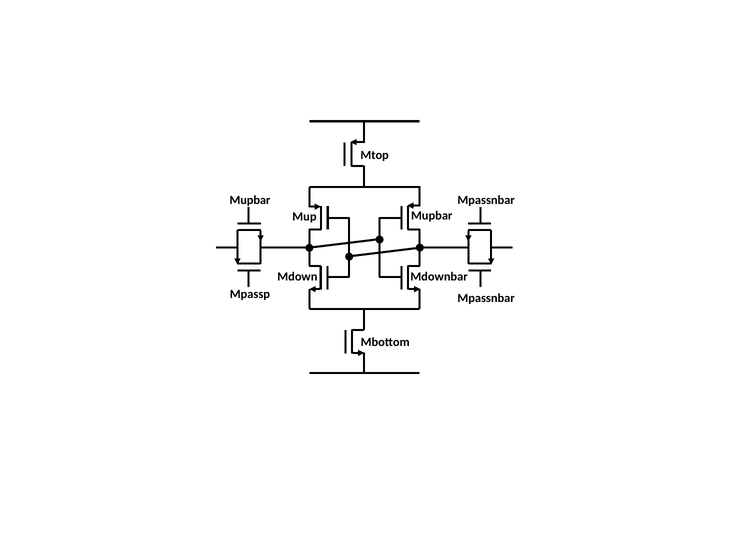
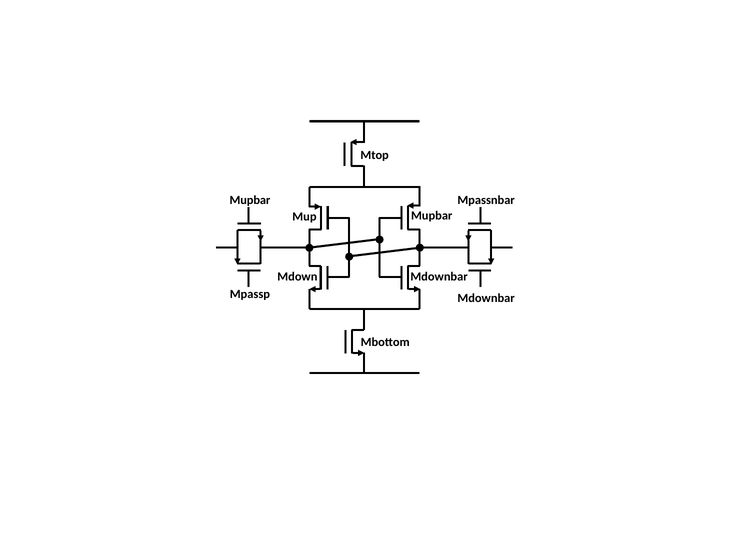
Mpassnbar: Mpassnbar -> Mdownbar (486, 298)
